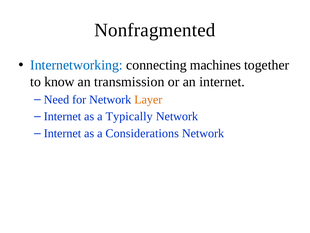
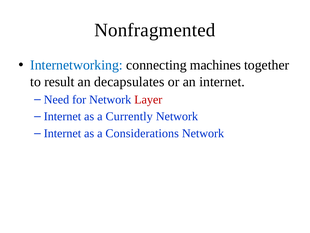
know: know -> result (59, 82)
transmission: transmission -> decapsulates (129, 82)
Layer colour: orange -> red (148, 99)
Typically: Typically -> Currently (129, 116)
